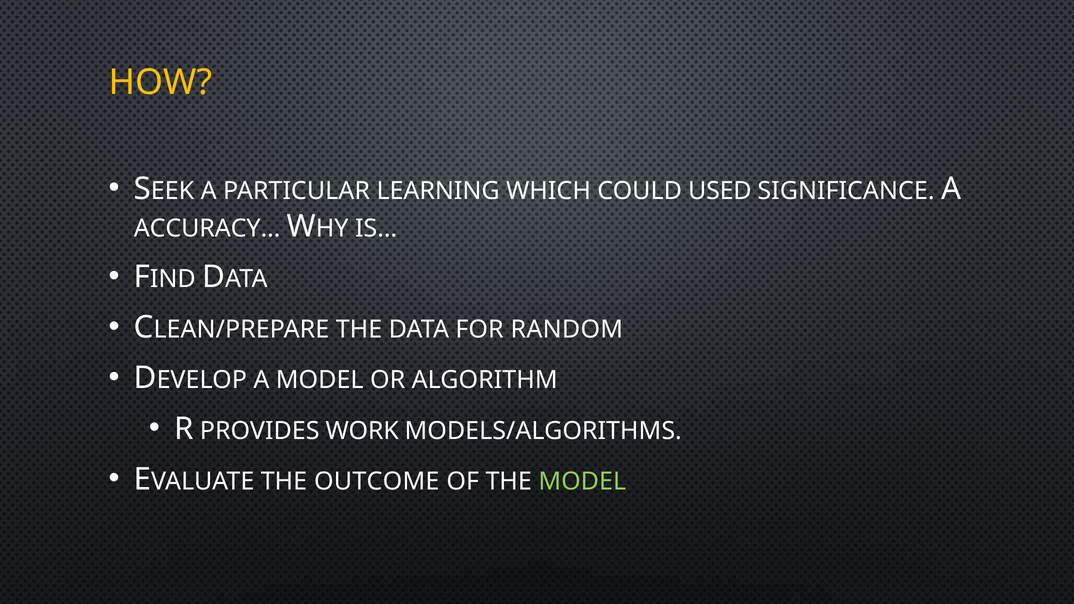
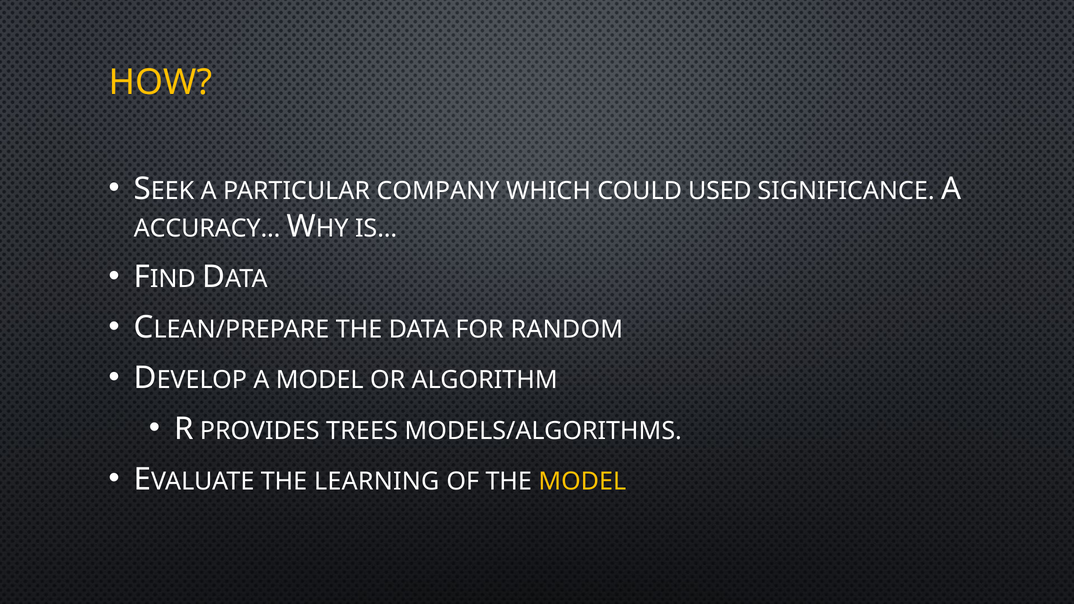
LEARNING: LEARNING -> COMPANY (438, 191)
WORK: WORK -> TREES (362, 431)
OUTCOME: OUTCOME -> LEARNING (377, 481)
MODEL colour: light green -> yellow (582, 481)
